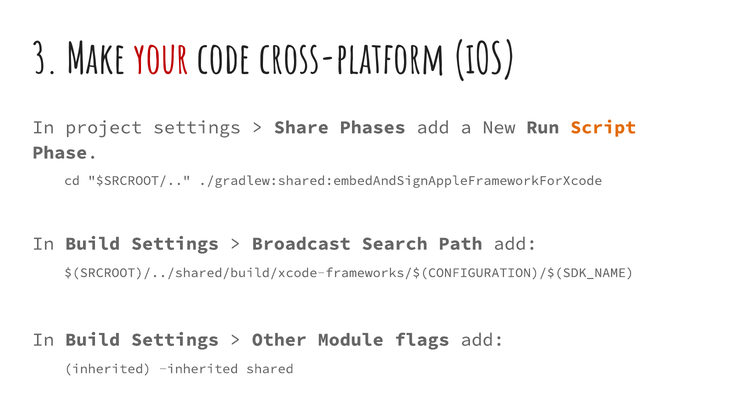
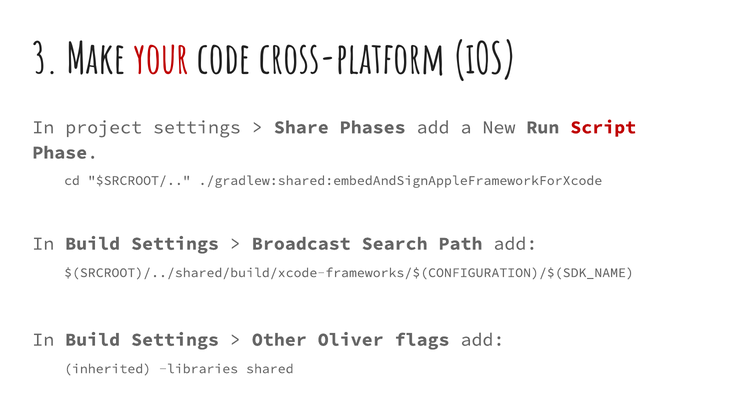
Script colour: orange -> red (603, 127)
Module: Module -> Oliver (351, 339)
inherited inherited: inherited -> libraries (199, 369)
